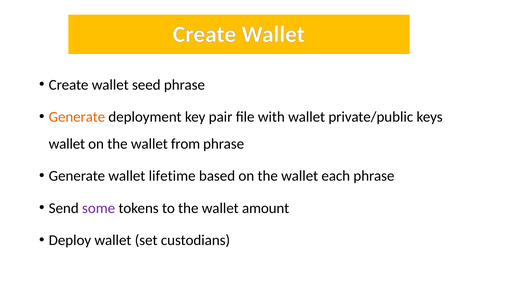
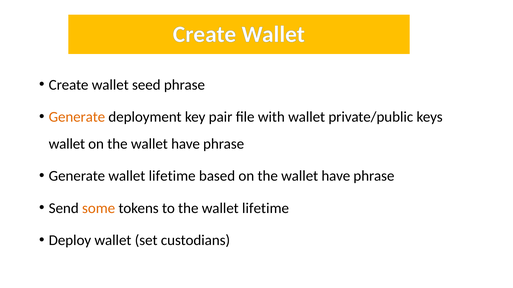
from: from -> have (186, 144)
each: each -> have (336, 176)
some colour: purple -> orange (99, 209)
the wallet amount: amount -> lifetime (266, 209)
